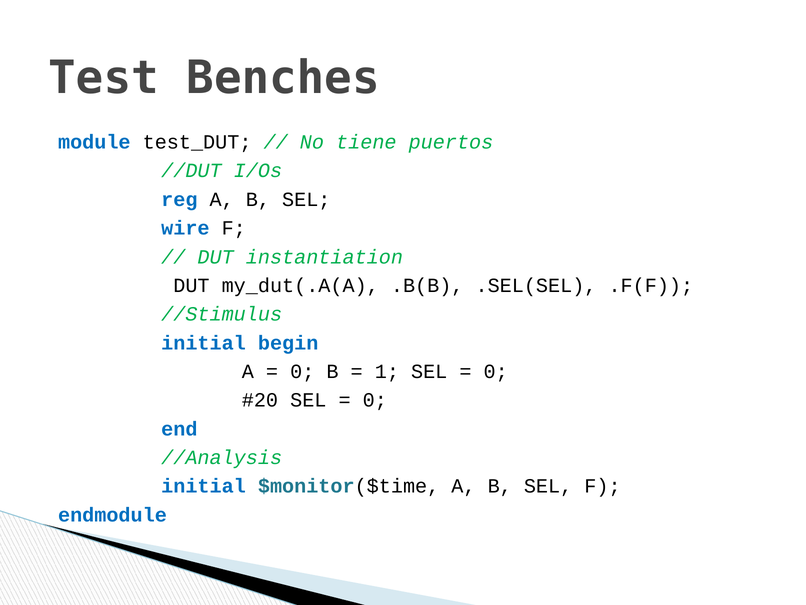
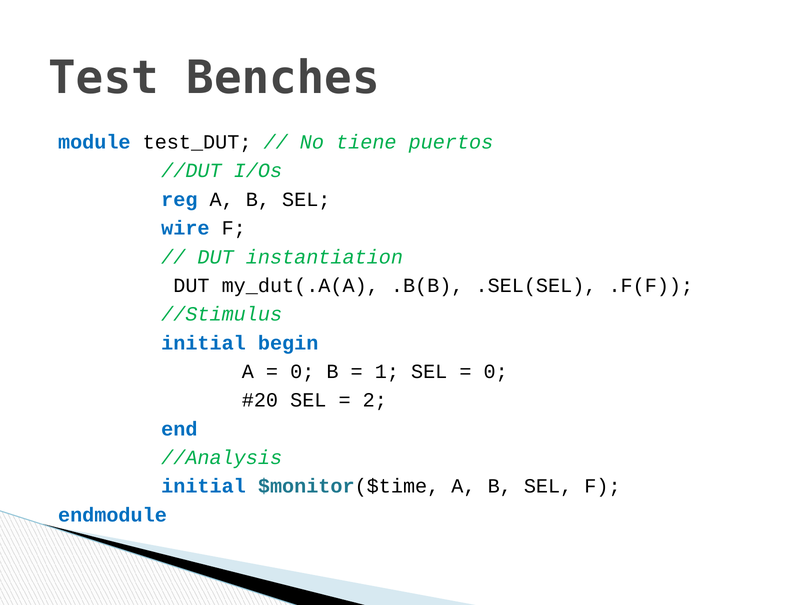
0: 0 -> 2 (375, 400)
